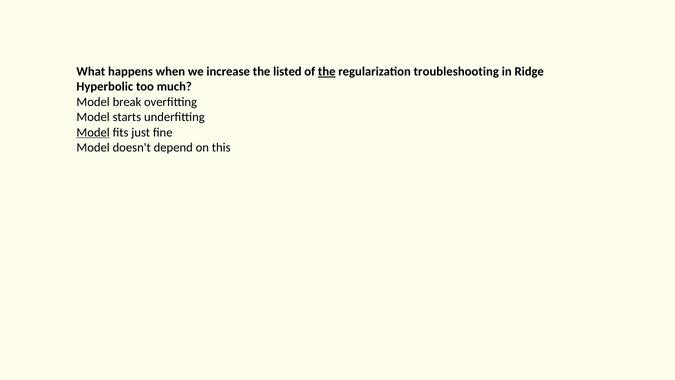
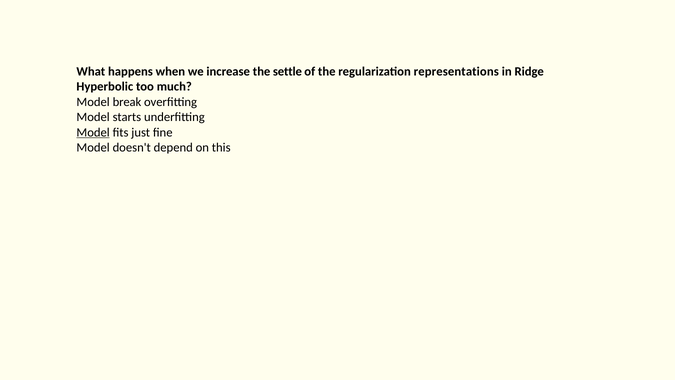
listed: listed -> settle (287, 72)
the underline: present -> none (327, 72)
troubleshooting: troubleshooting -> representations (456, 72)
